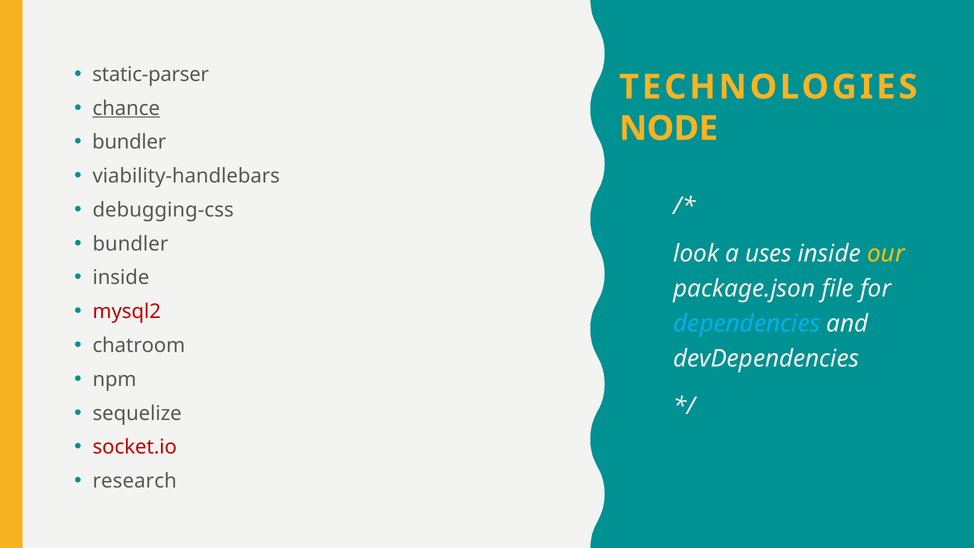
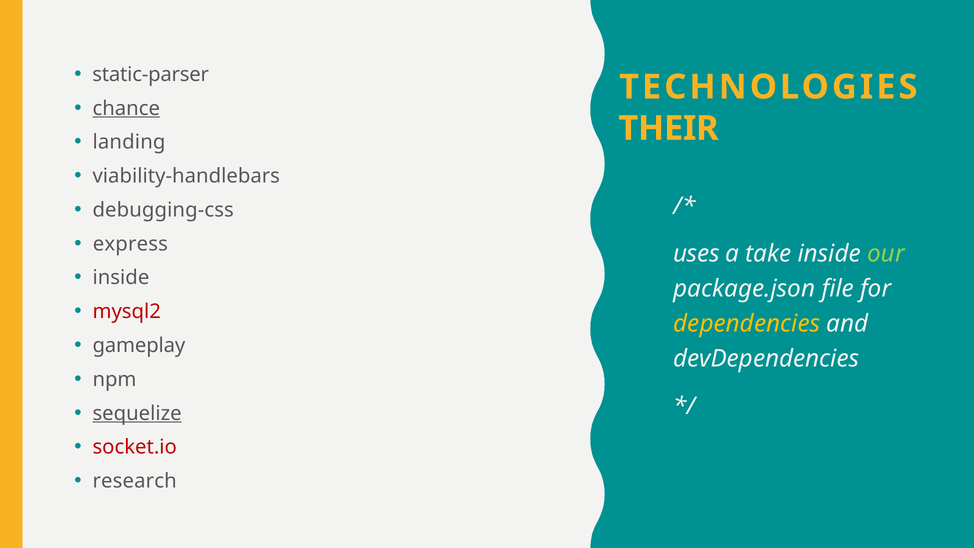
NODE: NODE -> THEIR (669, 128)
bundler: bundler -> landing (129, 142)
bundler: bundler -> express (130, 244)
look: look -> uses (696, 254)
uses: uses -> take (768, 254)
our colour: yellow -> light green (886, 254)
dependencies colour: light blue -> yellow (747, 324)
chatroom: chatroom -> gameplay (139, 345)
sequelize underline: none -> present (137, 413)
